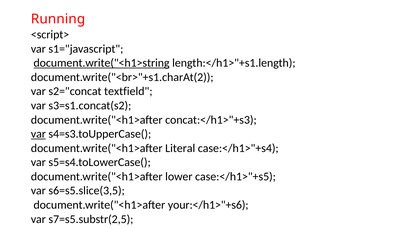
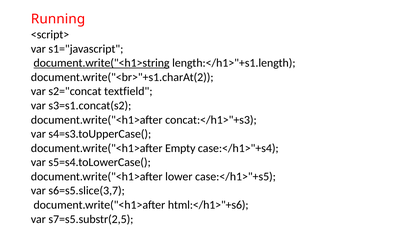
var underline: present -> none (38, 134)
Literal: Literal -> Empty (180, 148)
s6=s5.slice(3,5: s6=s5.slice(3,5 -> s6=s5.slice(3,7 (87, 191)
your:</h1>"+s6: your:</h1>"+s6 -> html:</h1>"+s6 (208, 205)
